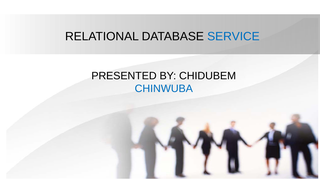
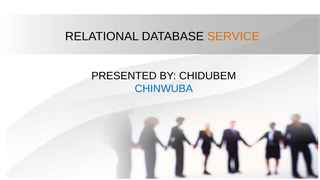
SERVICE colour: blue -> orange (233, 36)
